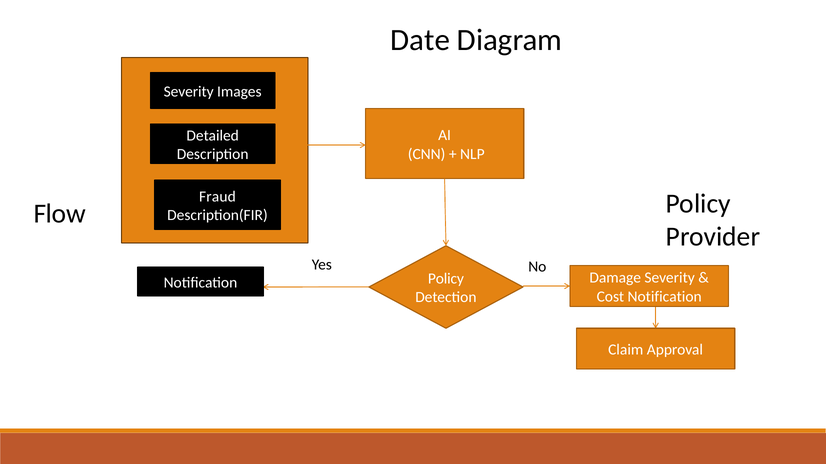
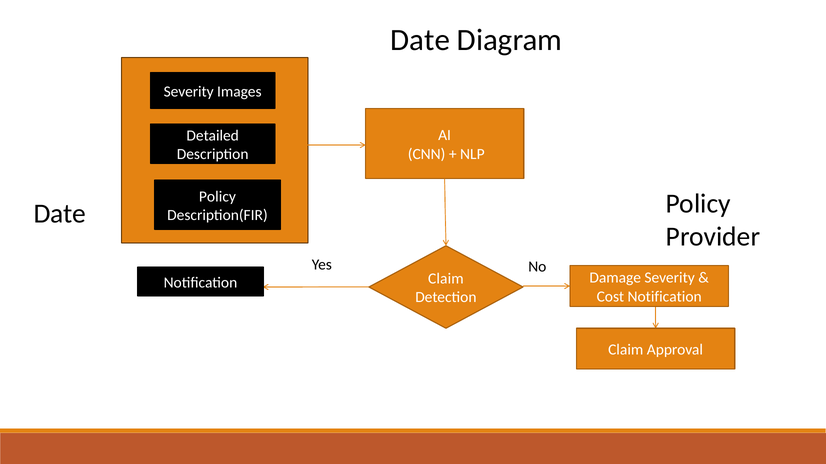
Fraud: Fraud -> Policy (217, 197)
Flow: Flow -> Date (60, 214)
Policy: Policy -> Claim (446, 279)
